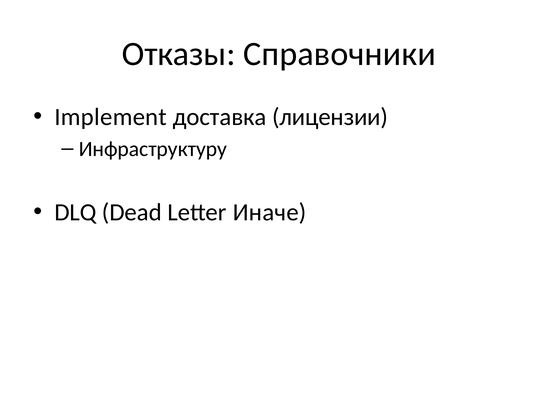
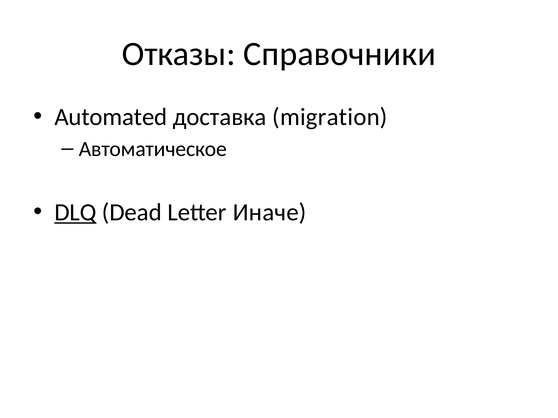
Implement: Implement -> Automated (111, 117)
лицензии: лицензии -> migration (330, 117)
Инфраструктуру: Инфраструктуру -> Автоматическое (153, 149)
DLQ underline: none -> present (75, 213)
